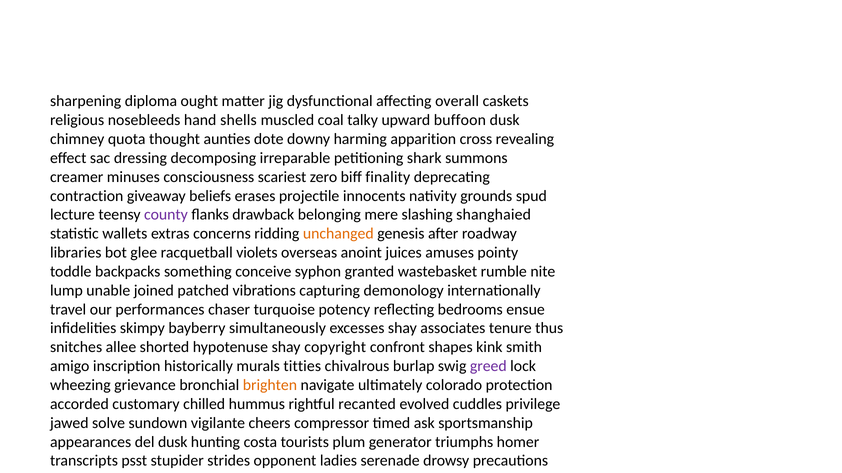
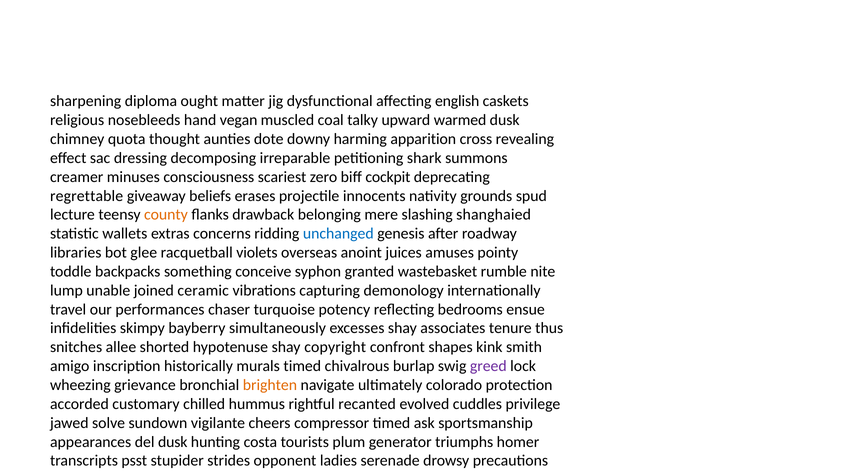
overall: overall -> english (457, 101)
shells: shells -> vegan (239, 120)
buffoon: buffoon -> warmed (460, 120)
biff finality: finality -> cockpit (388, 177)
contraction: contraction -> regrettable (87, 196)
county colour: purple -> orange (166, 215)
unchanged colour: orange -> blue (338, 234)
patched: patched -> ceramic (203, 291)
murals titties: titties -> timed (302, 367)
